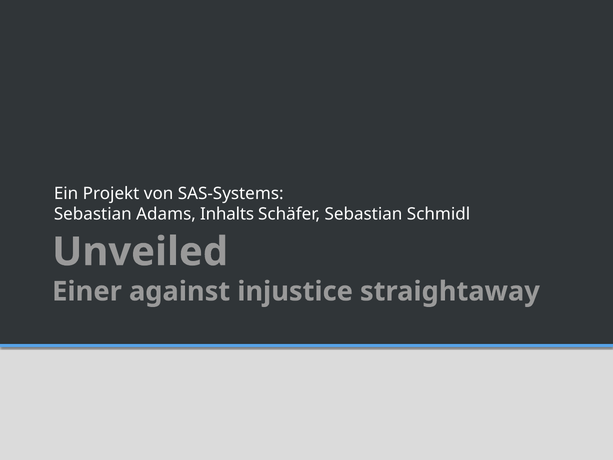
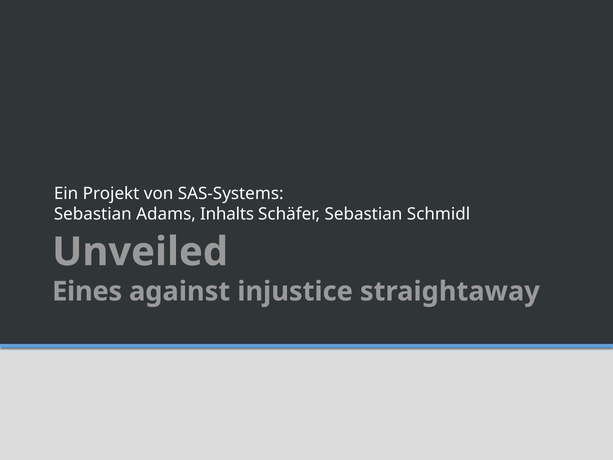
Einer: Einer -> Eines (87, 291)
